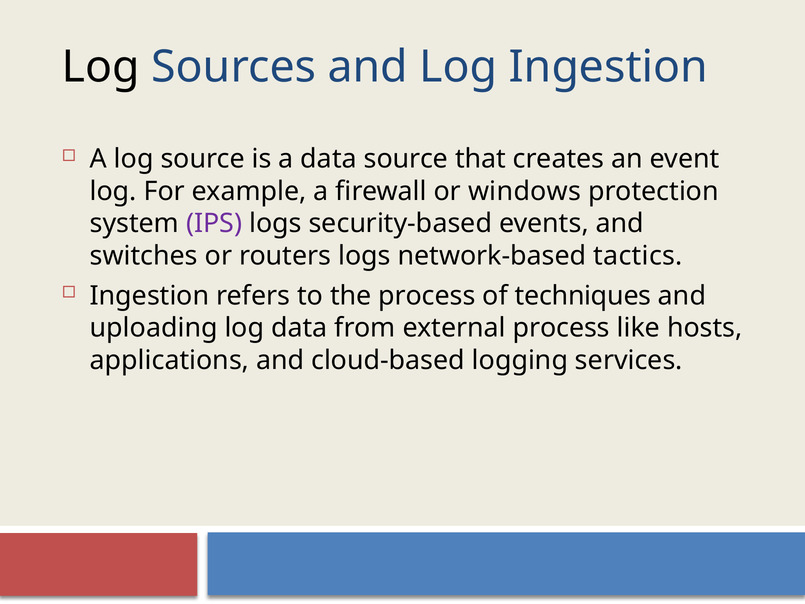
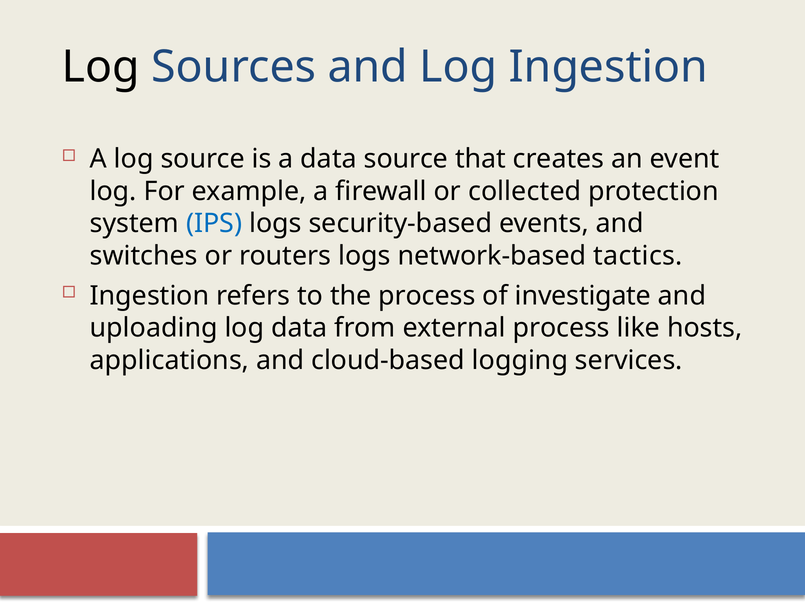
windows: windows -> collected (525, 191)
IPS colour: purple -> blue (214, 223)
techniques: techniques -> investigate (583, 296)
